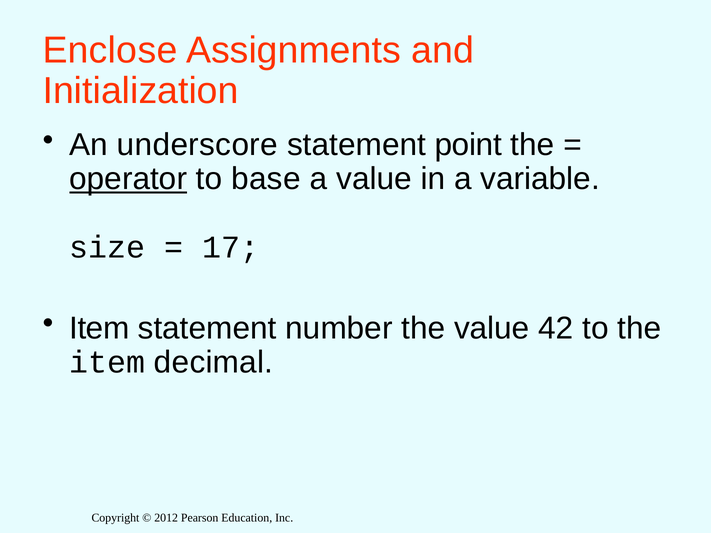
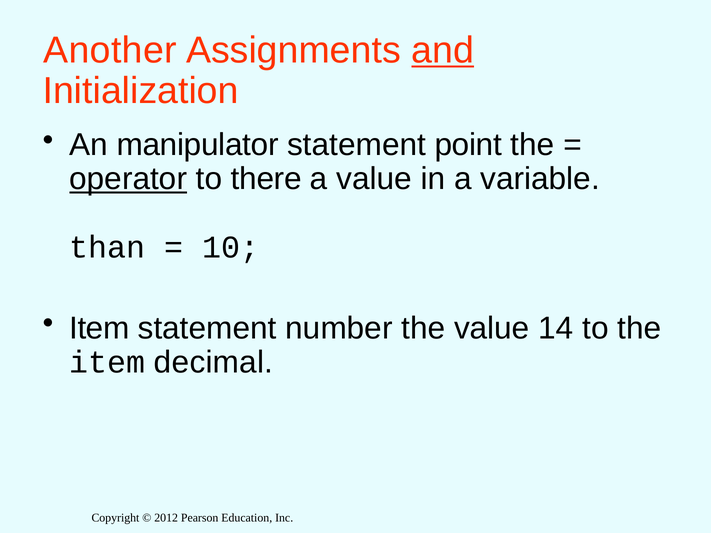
Enclose: Enclose -> Another (110, 50)
and underline: none -> present (443, 50)
underscore: underscore -> manipulator (198, 145)
base: base -> there (266, 179)
size: size -> than (107, 247)
17: 17 -> 10 (231, 247)
42: 42 -> 14 (556, 328)
